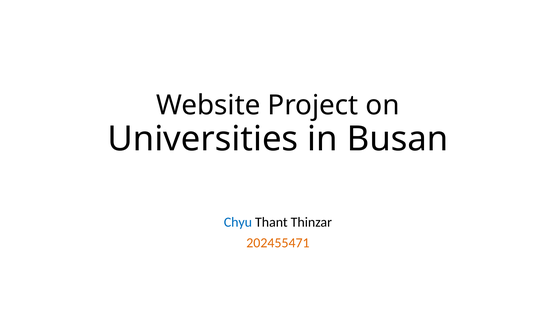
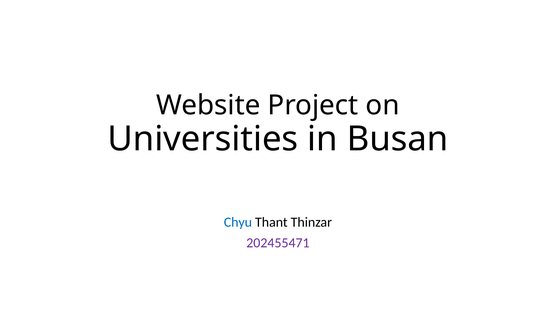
202455471 colour: orange -> purple (278, 243)
